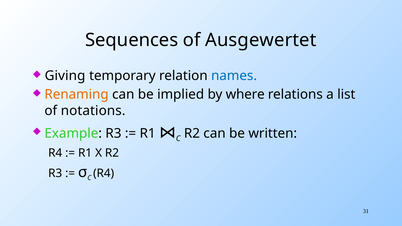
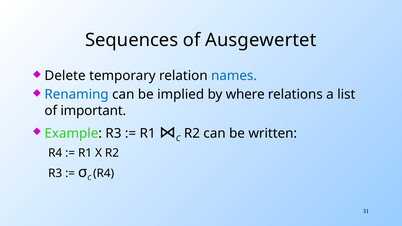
Giving: Giving -> Delete (65, 76)
Renaming colour: orange -> blue (77, 95)
notations: notations -> important (93, 111)
